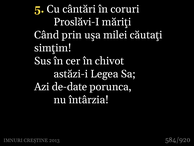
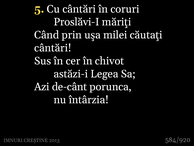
simţim: simţim -> cântări (53, 48)
de-date: de-date -> de-cânt (69, 87)
